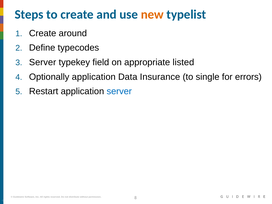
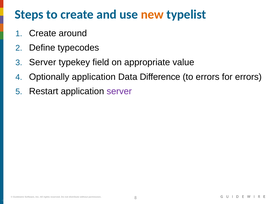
listed: listed -> value (183, 62)
Insurance: Insurance -> Difference (160, 77)
to single: single -> errors (208, 77)
server colour: blue -> purple (119, 91)
